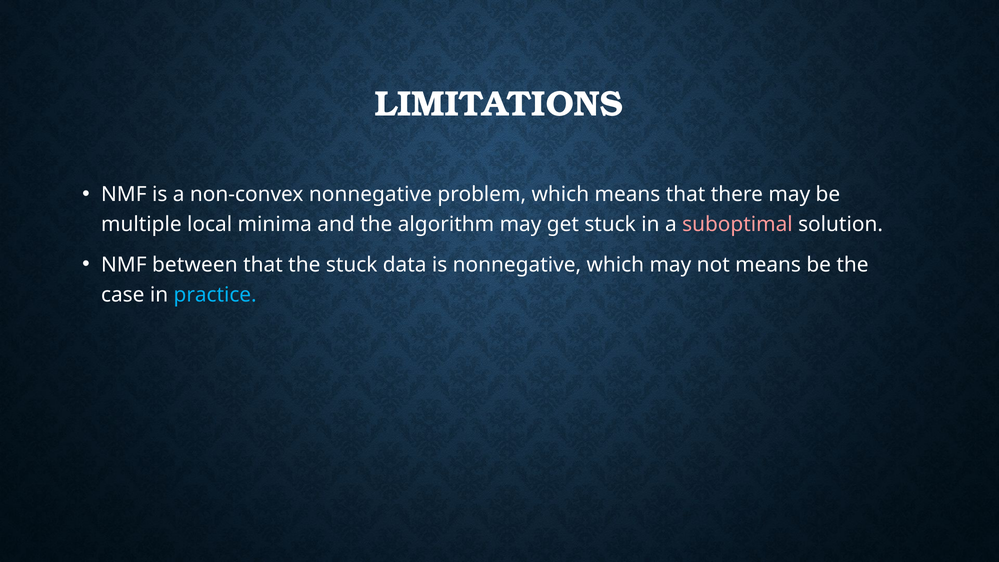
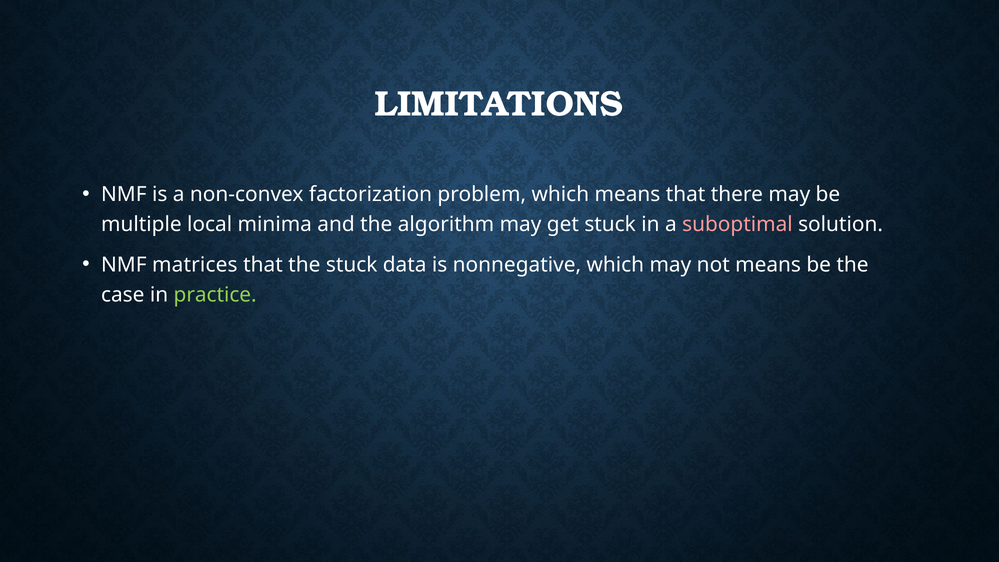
non-convex nonnegative: nonnegative -> factorization (370, 194)
between: between -> matrices (195, 265)
practice colour: light blue -> light green (215, 295)
